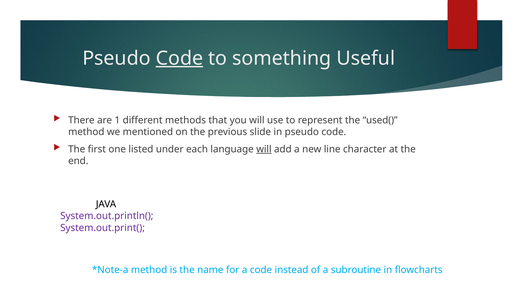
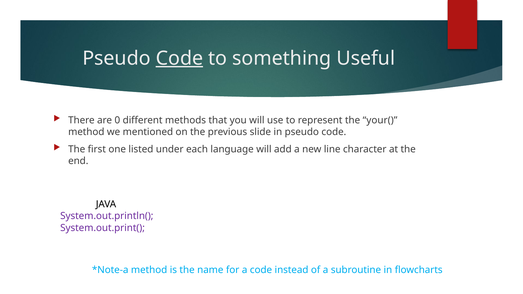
1: 1 -> 0 (117, 120)
used(: used( -> your( (380, 120)
will underline: present -> none (264, 149)
